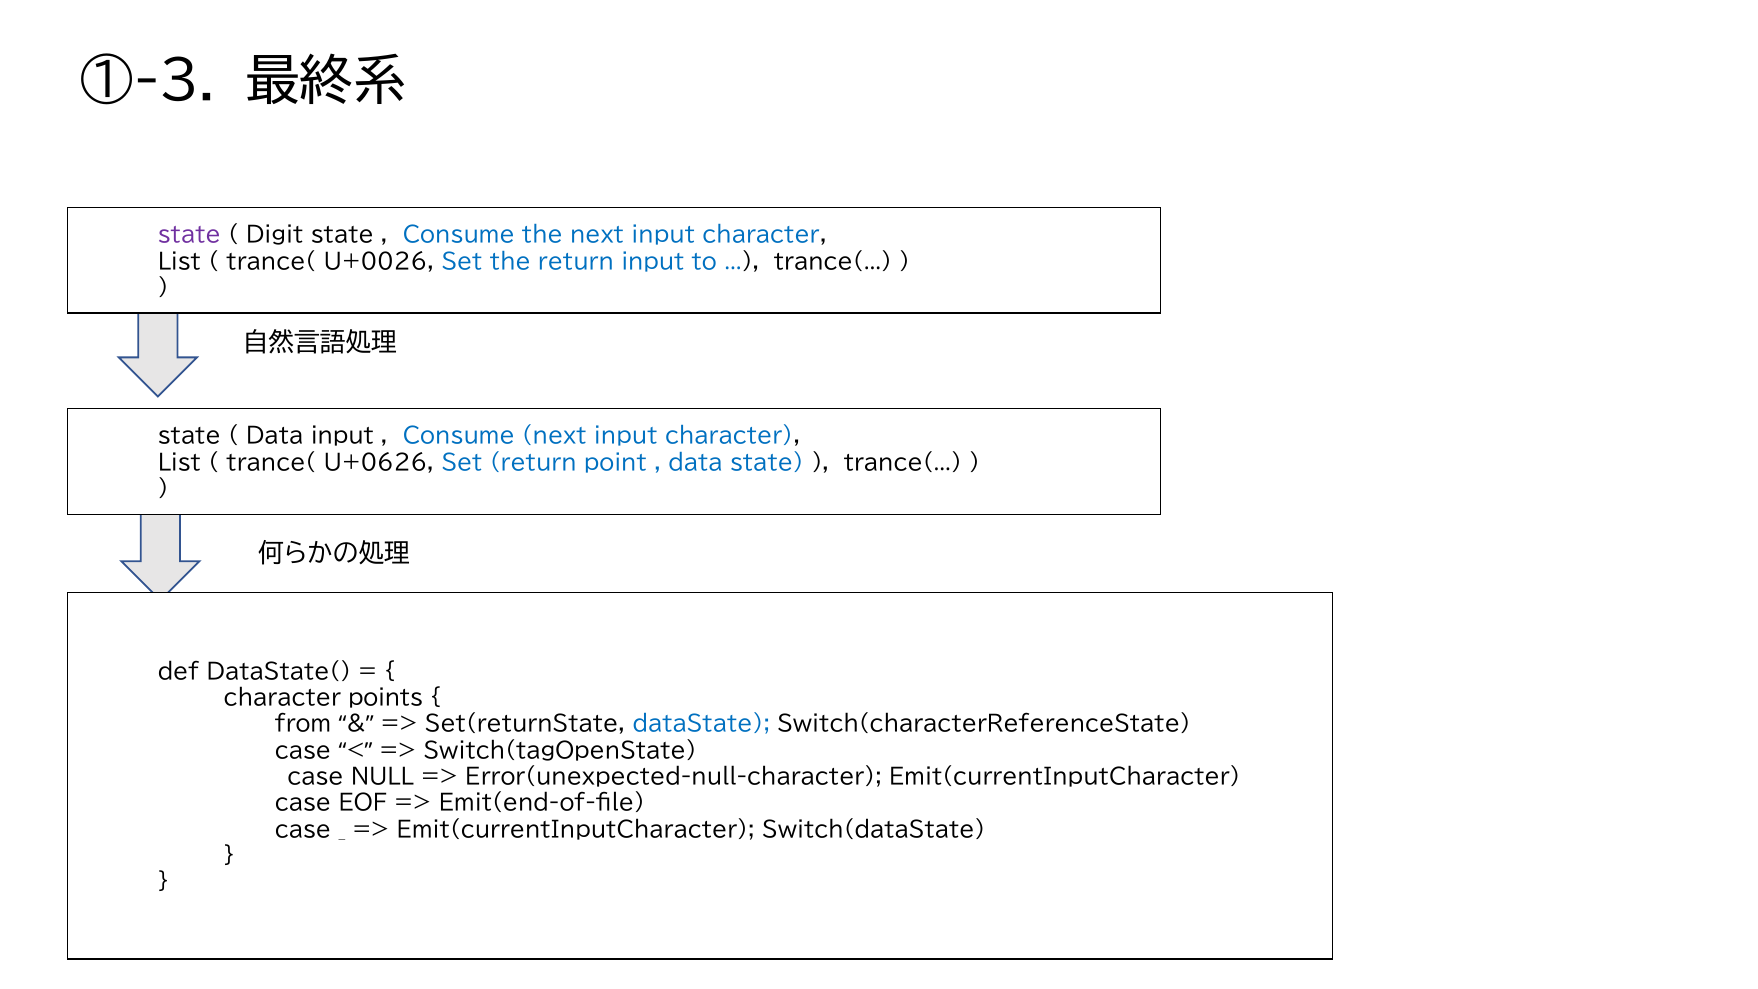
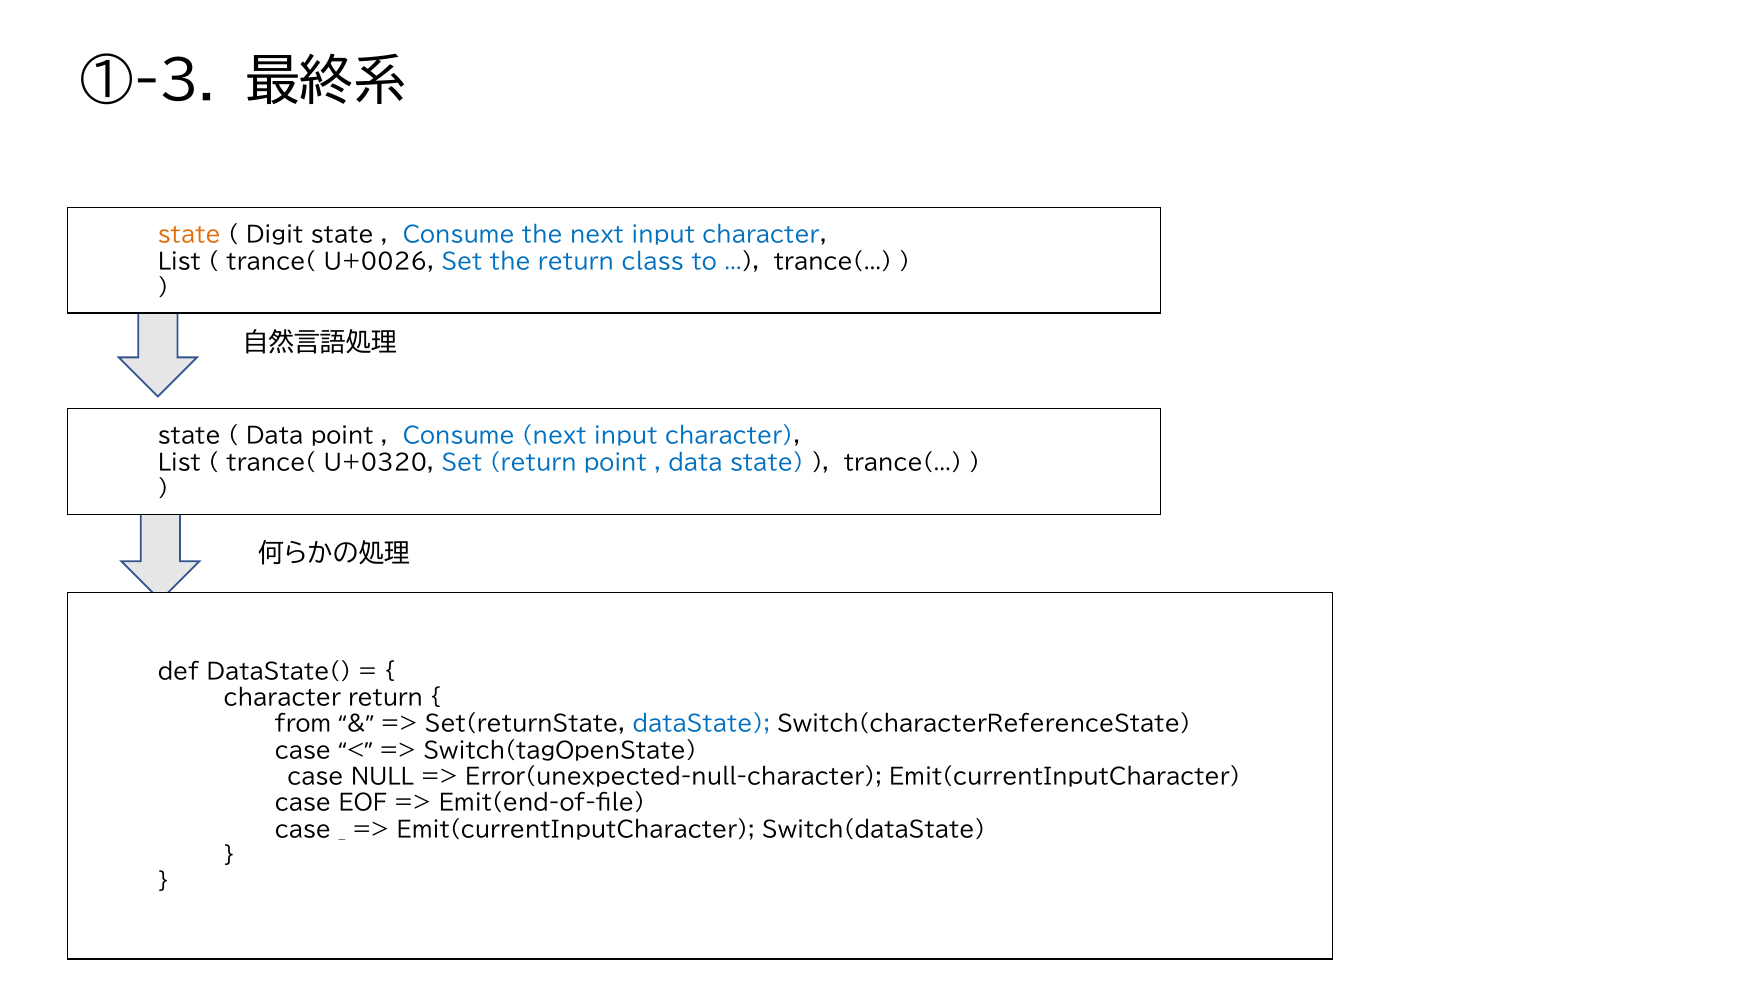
state colour: purple -> orange (189, 235)
return input: input -> class (653, 262)
Data input: input -> point (342, 436)
U+0626: U+0626 -> U+0320 (379, 463)
character points: points -> return (386, 698)
